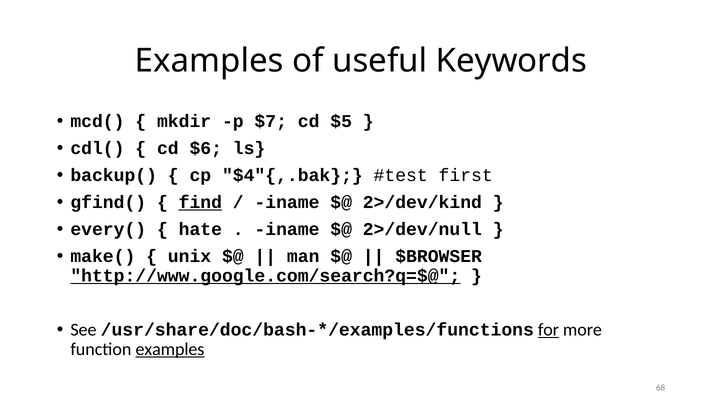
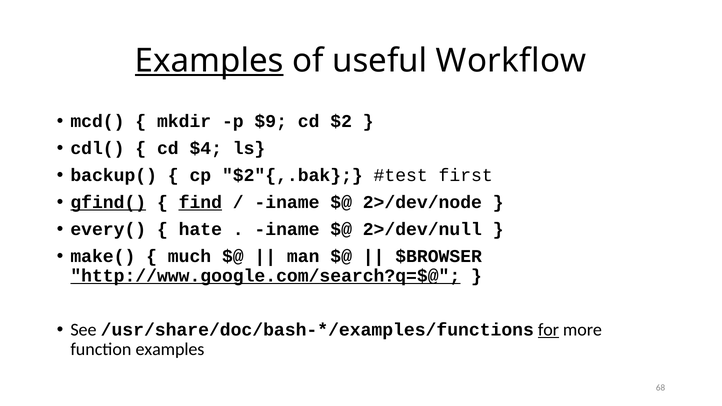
Examples underline: none -> present (209, 61)
Keywords: Keywords -> Workflow (511, 61)
$7: $7 -> $9 (271, 121)
$5: $5 -> $2 (341, 121)
$6: $6 -> $4 (206, 148)
$4"{,.bak: $4"{,.bak -> $2"{,.bak (292, 175)
gfind( underline: none -> present (108, 202)
2>/dev/kind: 2>/dev/kind -> 2>/dev/node (422, 202)
unix: unix -> much (190, 257)
examples underline: present -> none (170, 350)
